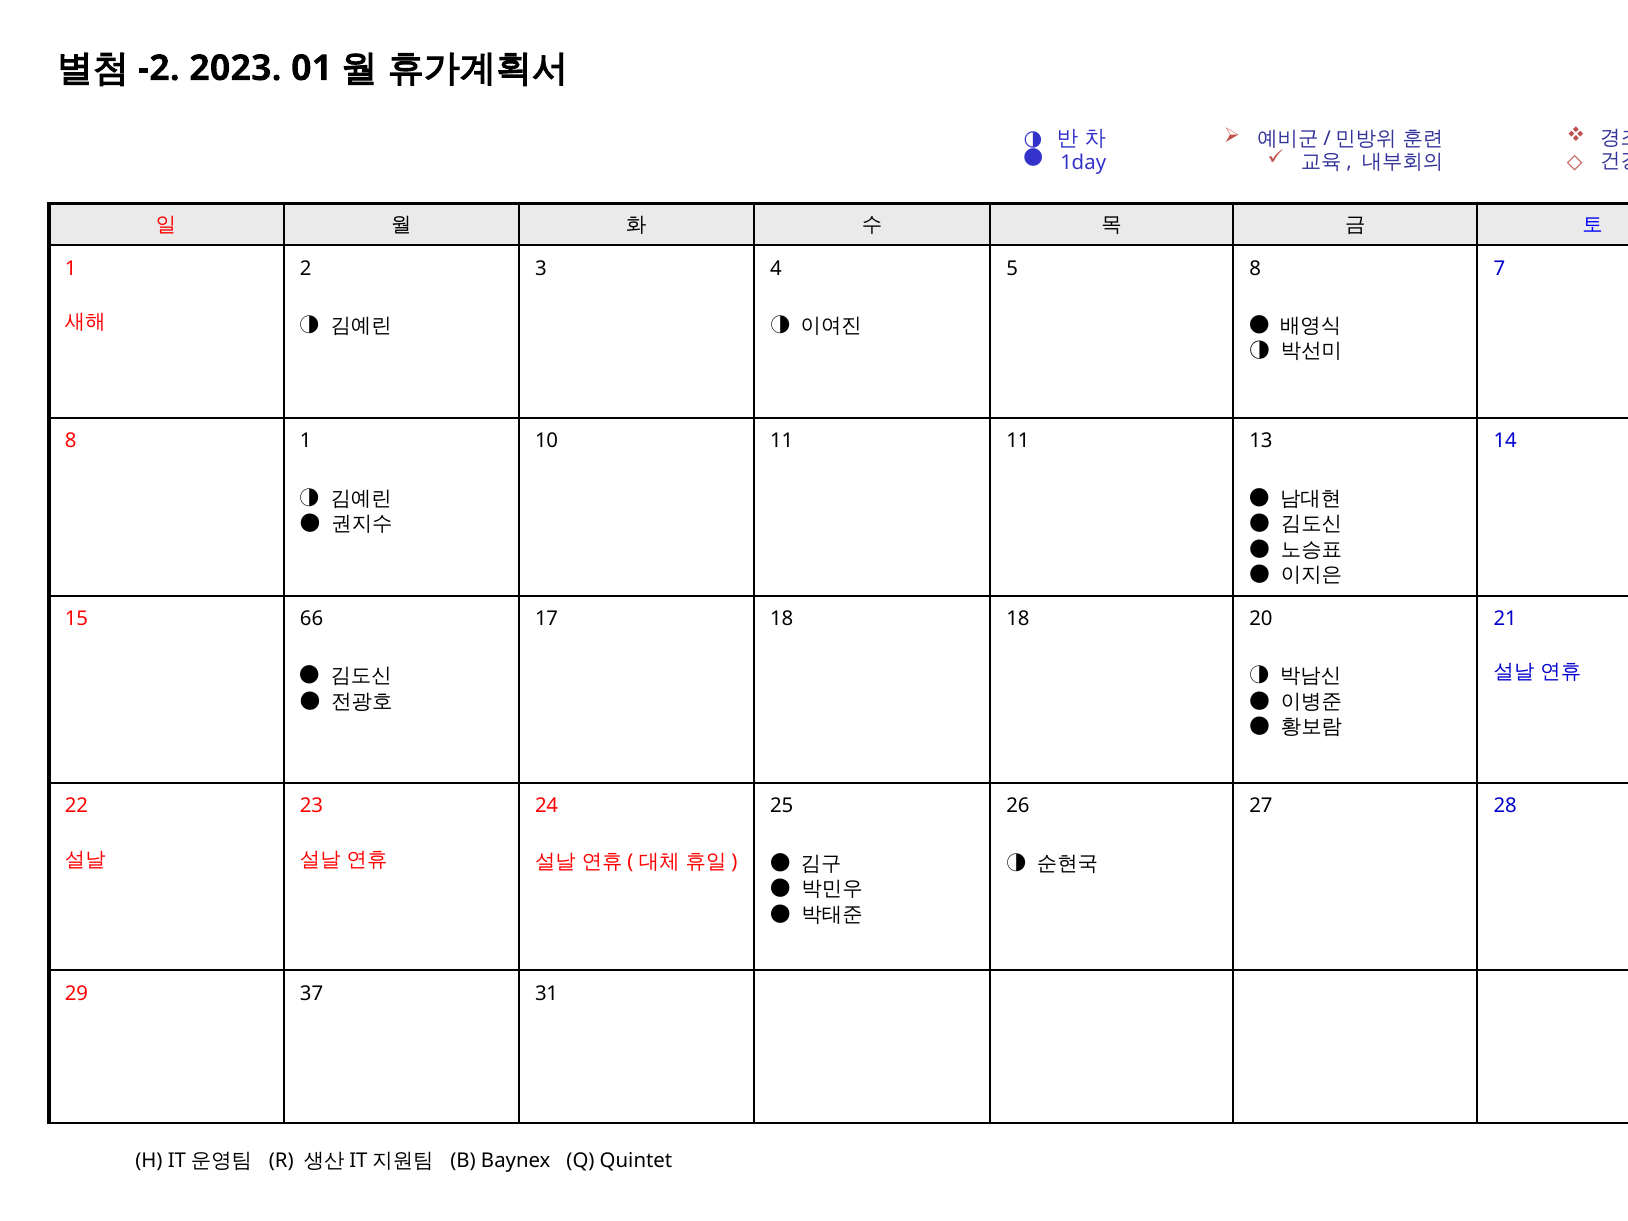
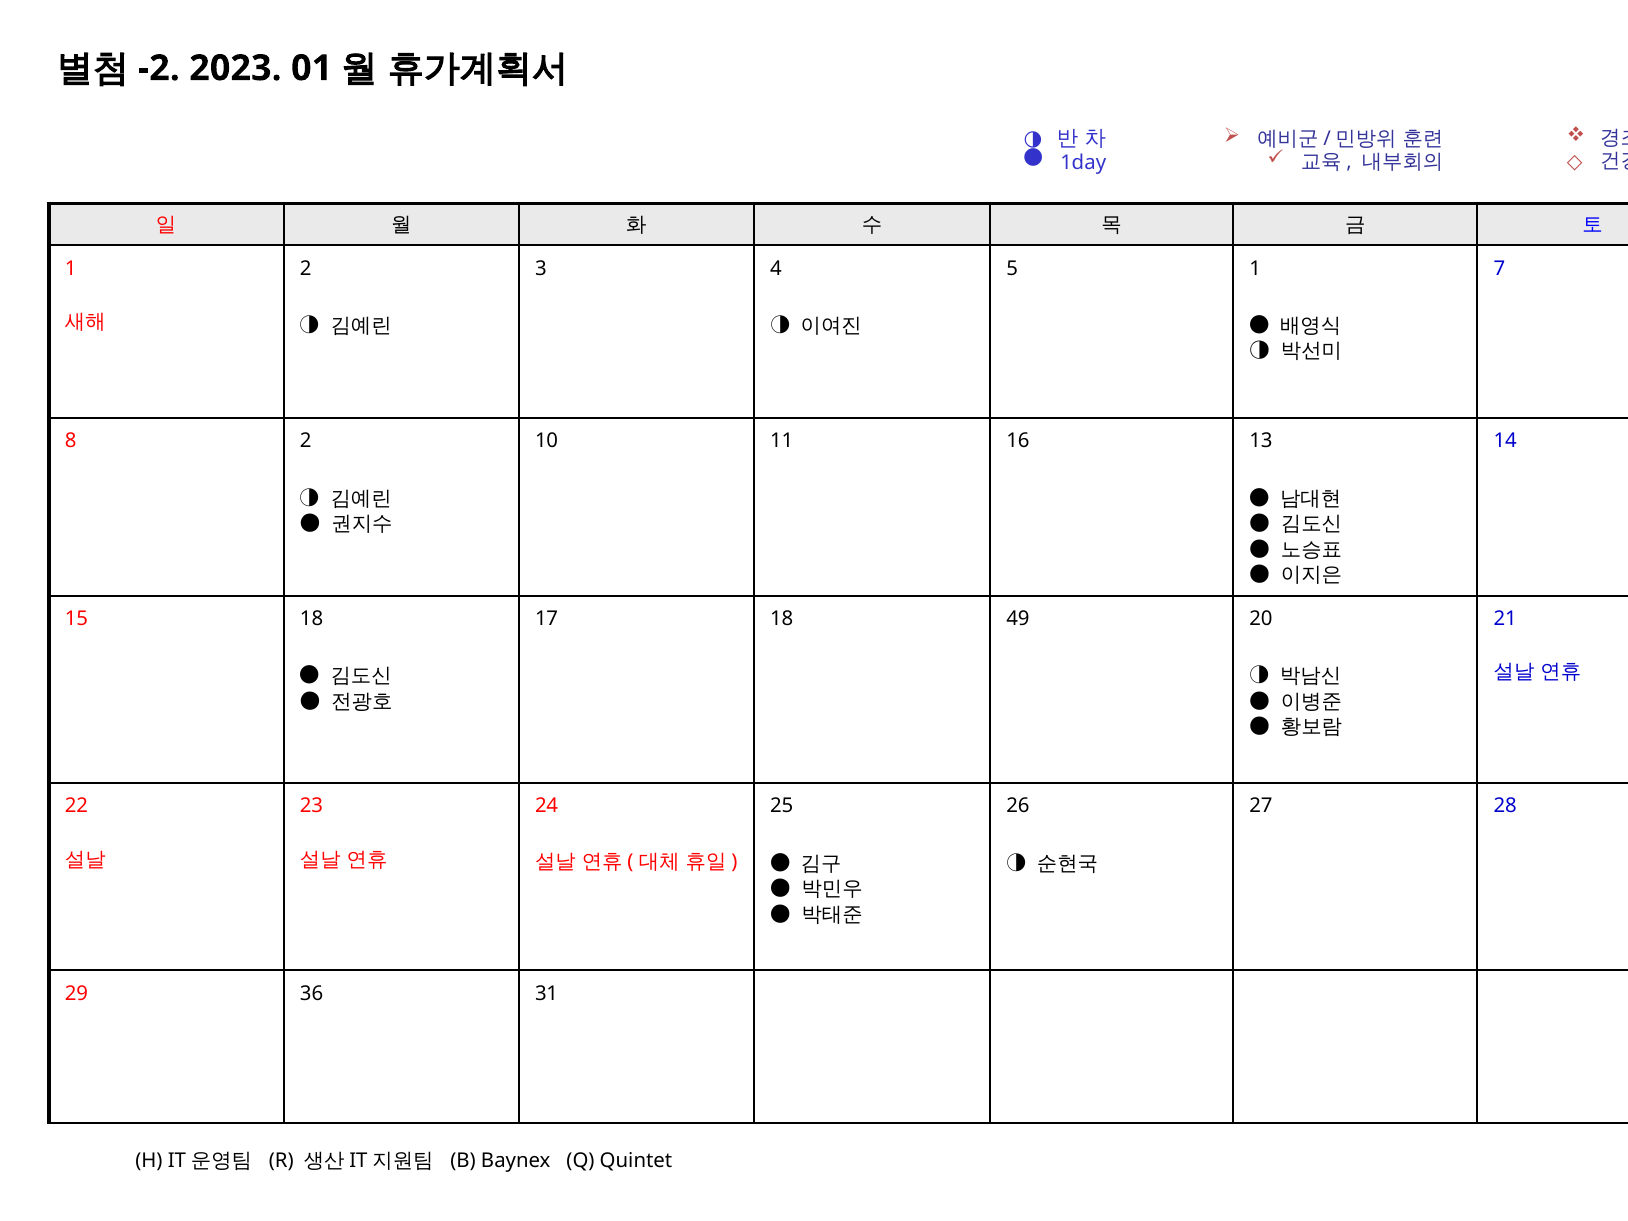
5 8: 8 -> 1 (1255, 268)
8 1: 1 -> 2 (306, 441)
11 11: 11 -> 16 (1018, 441)
15 66: 66 -> 18 (312, 619)
18 18: 18 -> 49 (1018, 619)
37: 37 -> 36 (312, 993)
